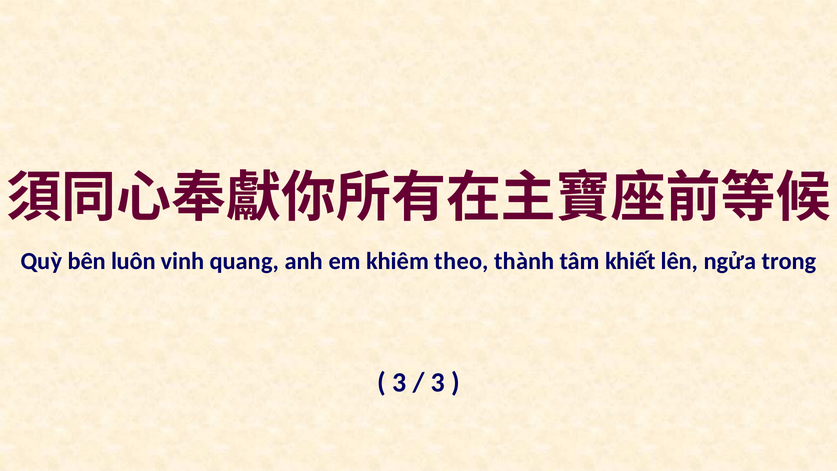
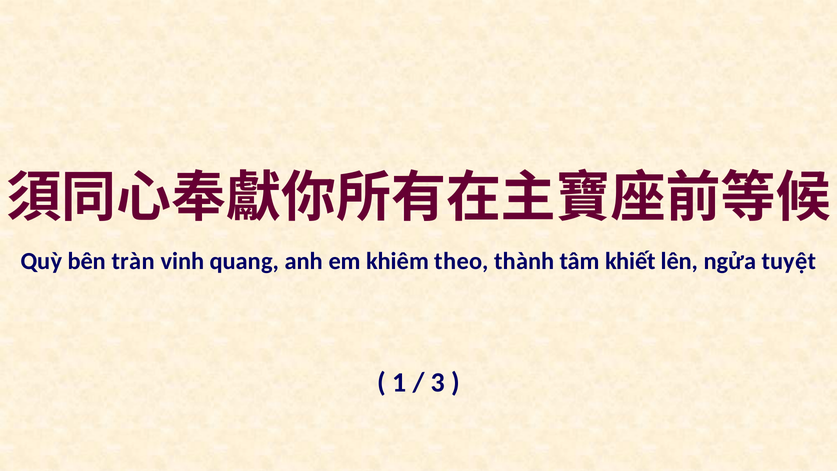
luôn: luôn -> tràn (133, 261)
trong: trong -> tuyệt (789, 261)
3: 3 -> 1 (399, 382)
